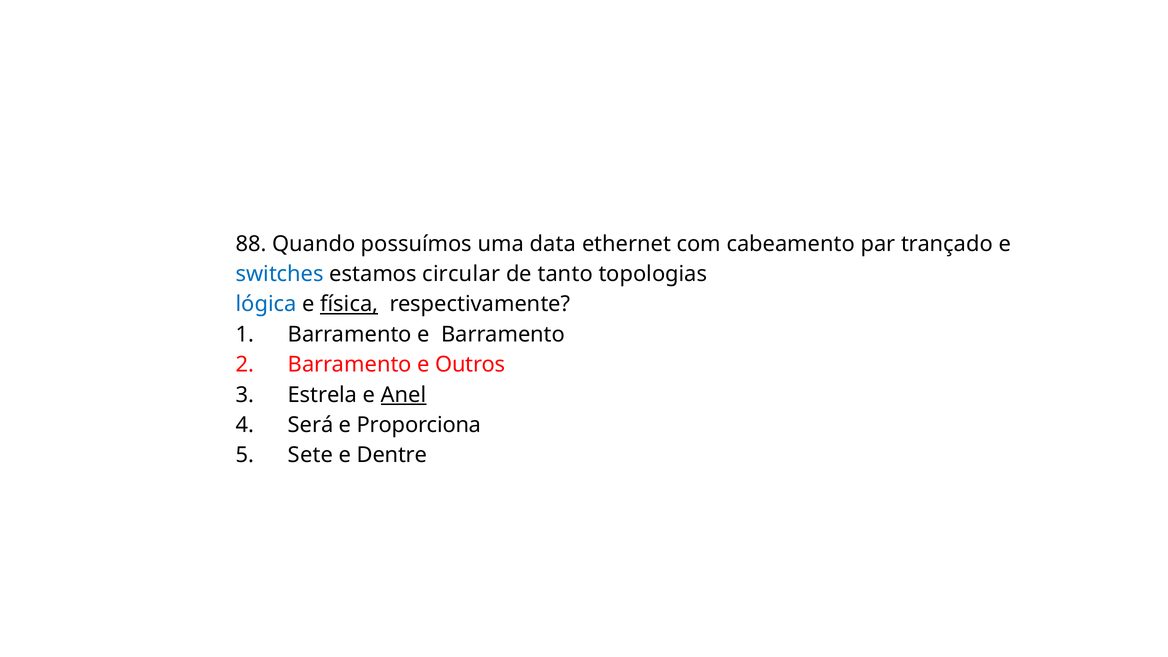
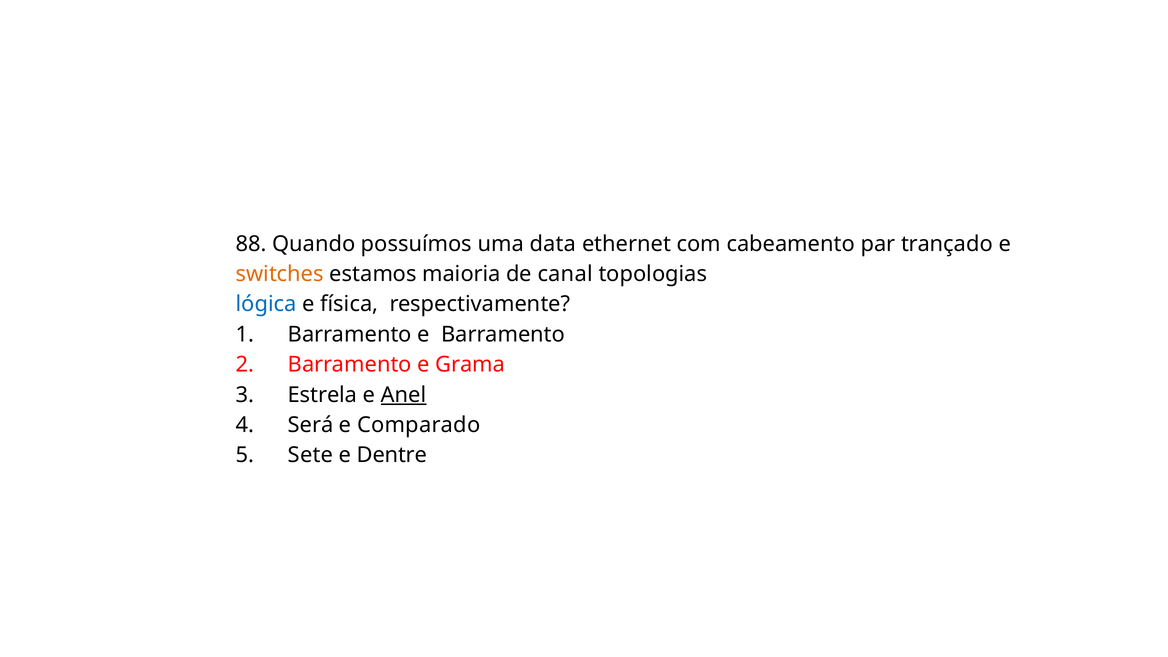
switches colour: blue -> orange (280, 274)
circular: circular -> maioria (461, 274)
tanto: tanto -> canal (565, 274)
física underline: present -> none (349, 304)
Outros: Outros -> Grama (470, 365)
Proporciona: Proporciona -> Comparado (419, 425)
